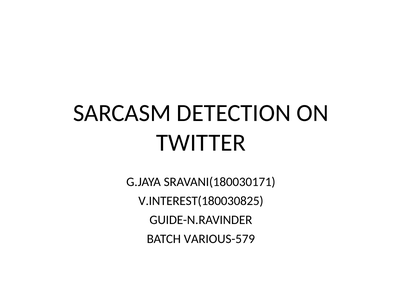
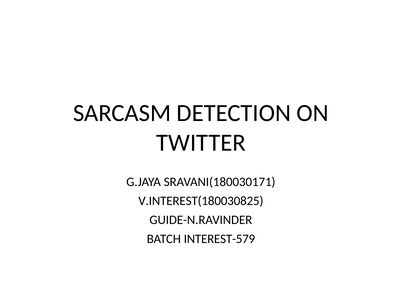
VARIOUS-579: VARIOUS-579 -> INTEREST-579 (219, 238)
